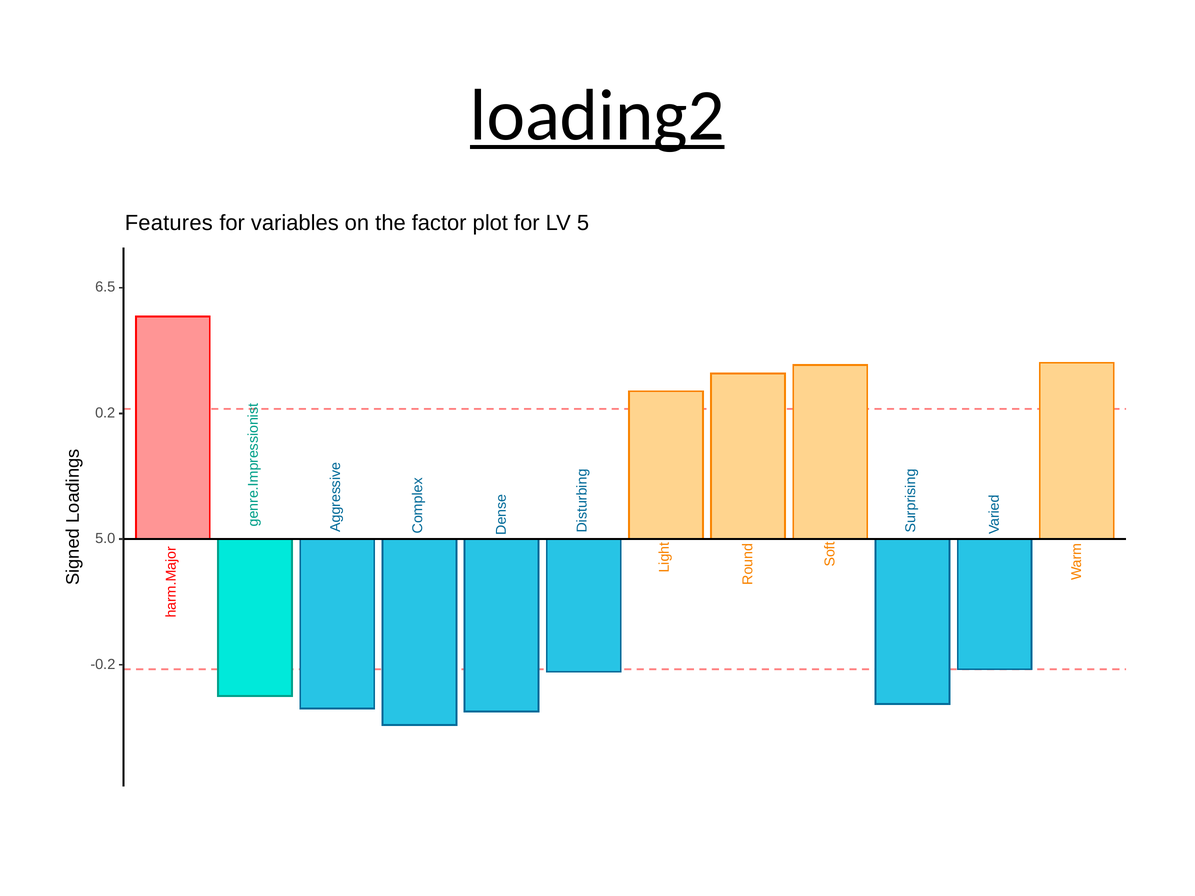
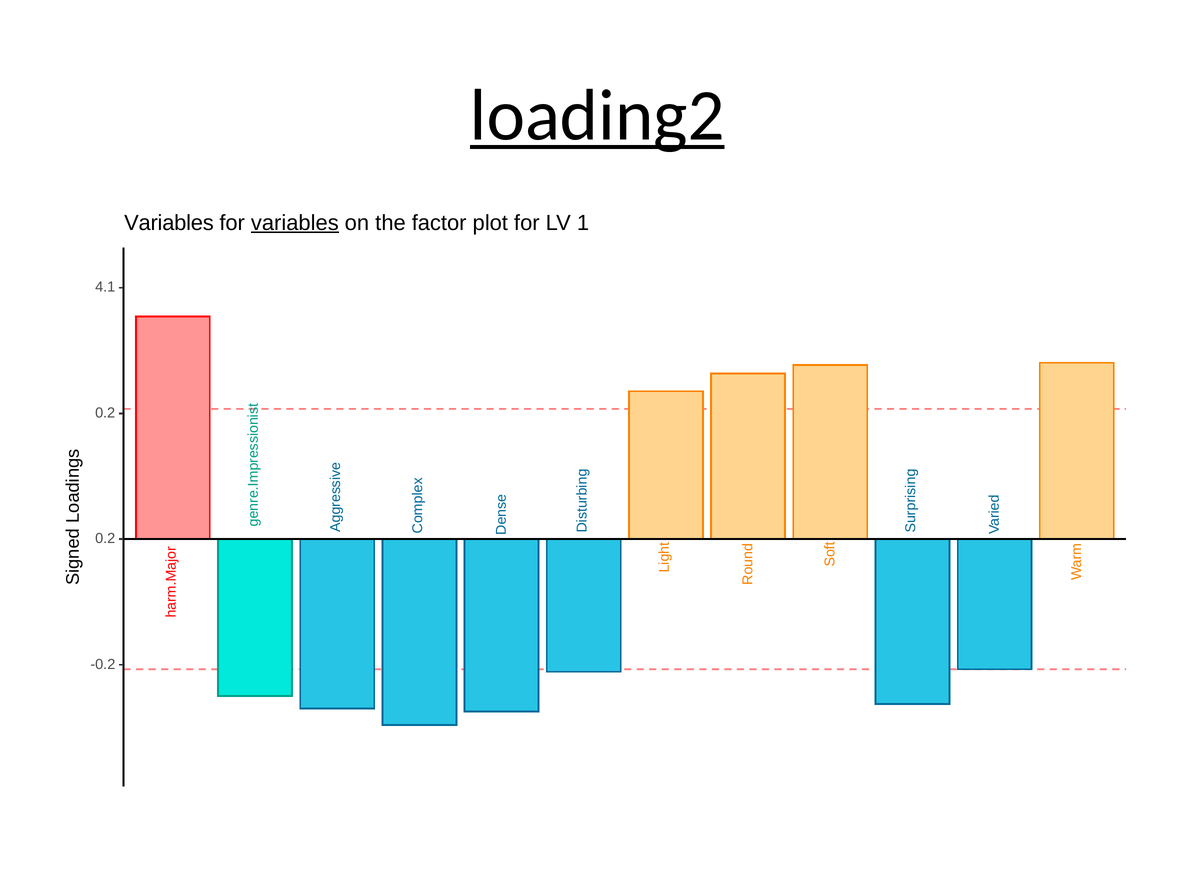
Features: Features -> Variables (169, 223)
variables underline: none -> present (295, 223)
5: 5 -> 1 (583, 223)
6.5: 6.5 -> 4.1 (105, 287)
5.0: 5.0 -> 0.2 (105, 539)
